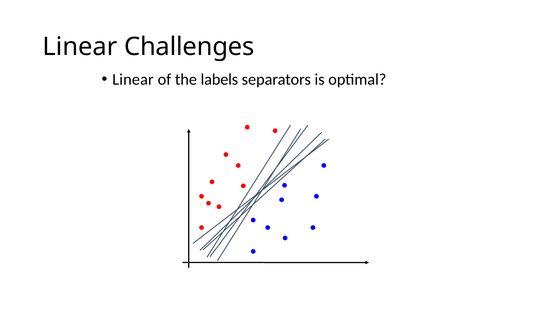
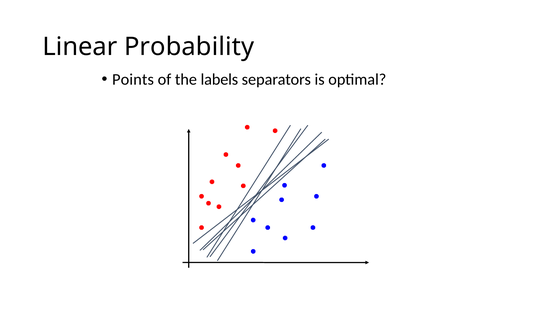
Challenges: Challenges -> Probability (189, 47)
Linear: Linear -> Points (133, 80)
